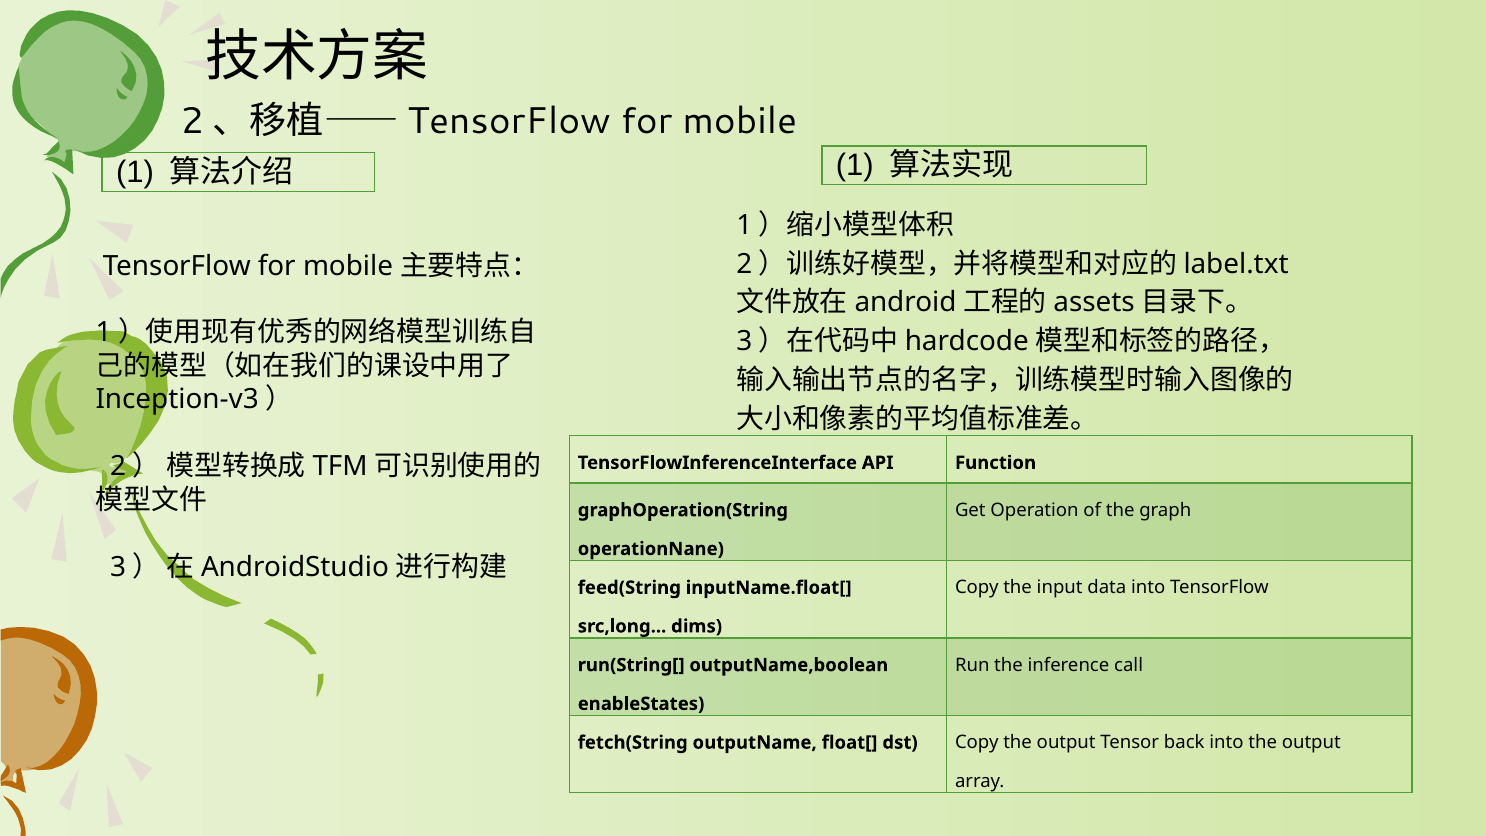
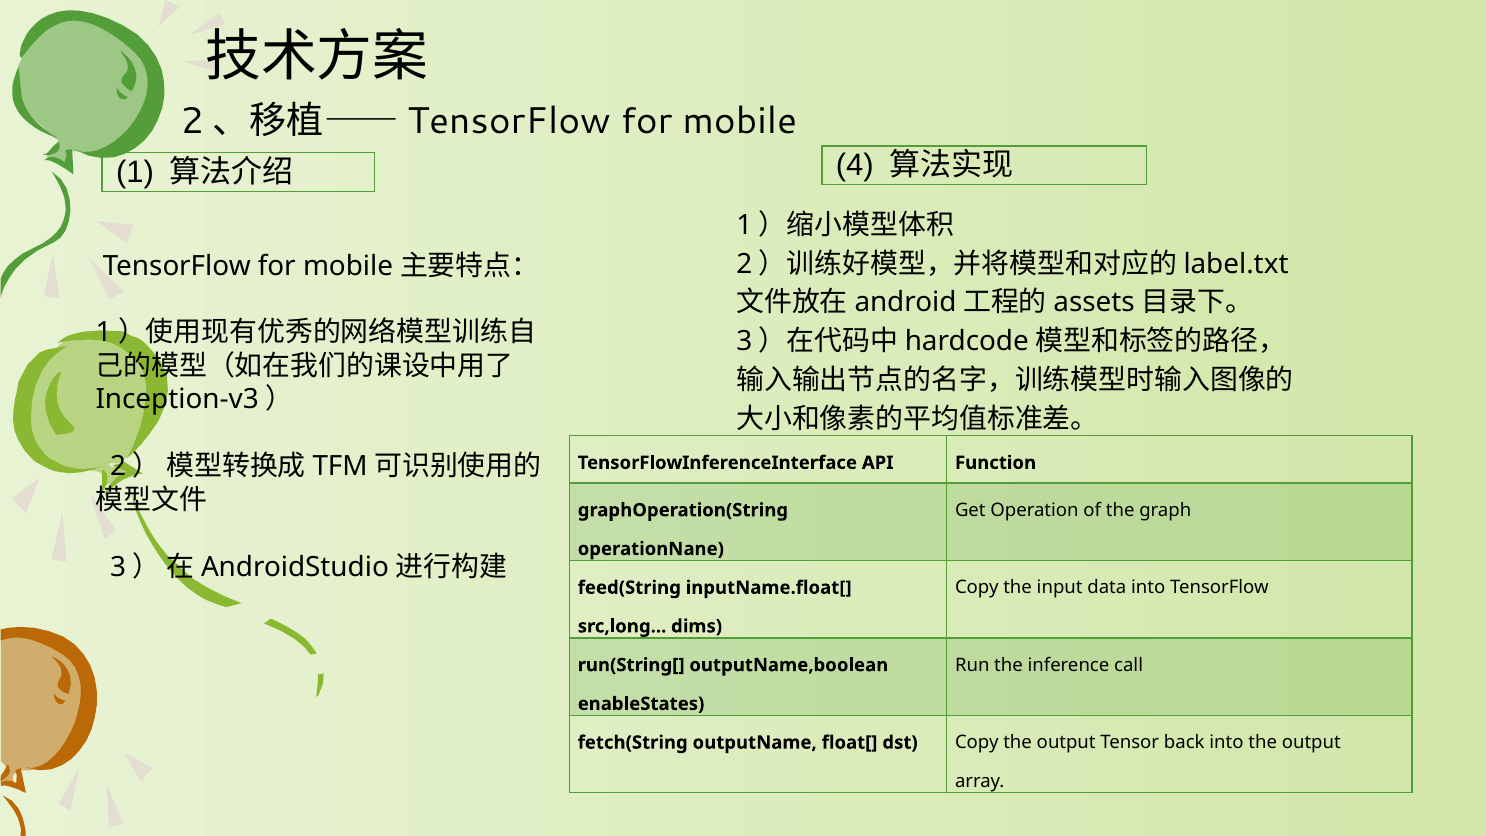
1: 1 -> 4 (855, 165)
